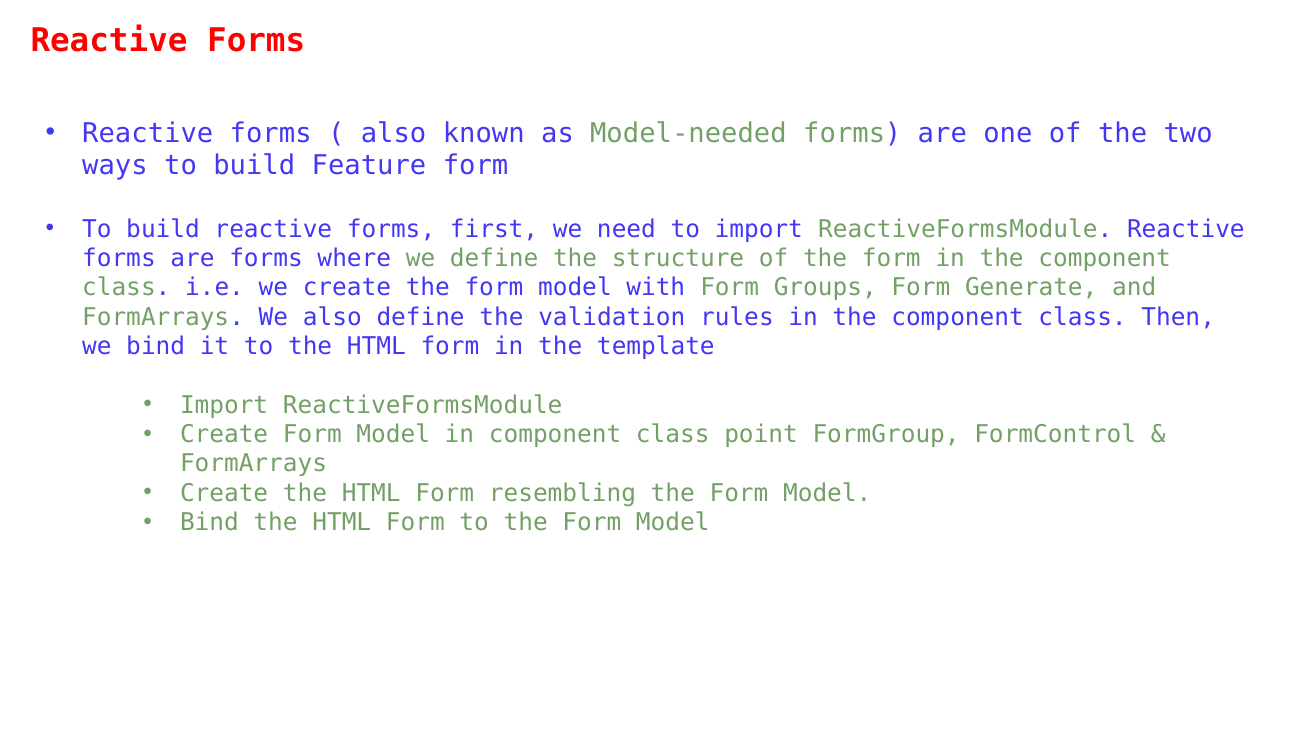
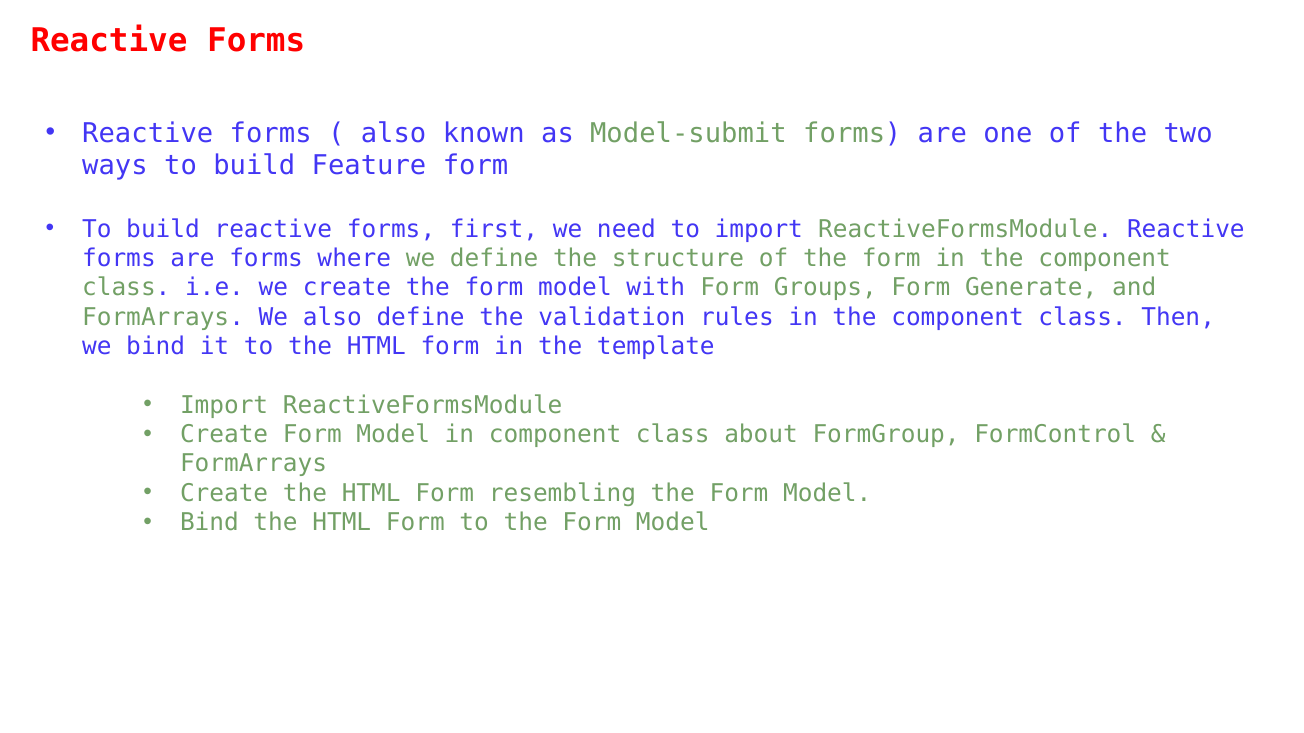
Model-needed: Model-needed -> Model-submit (688, 133)
point: point -> about (761, 435)
